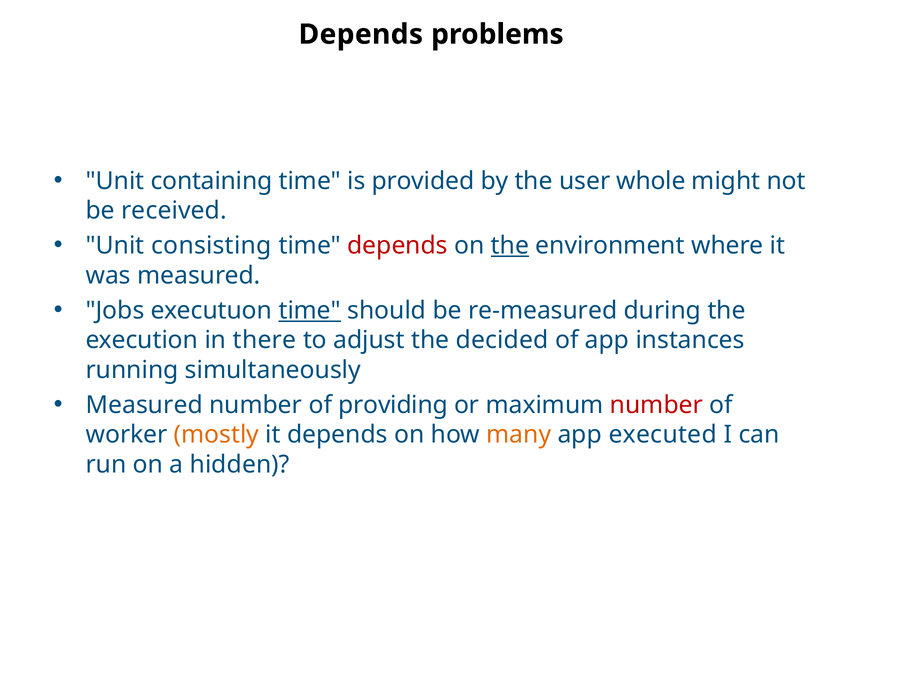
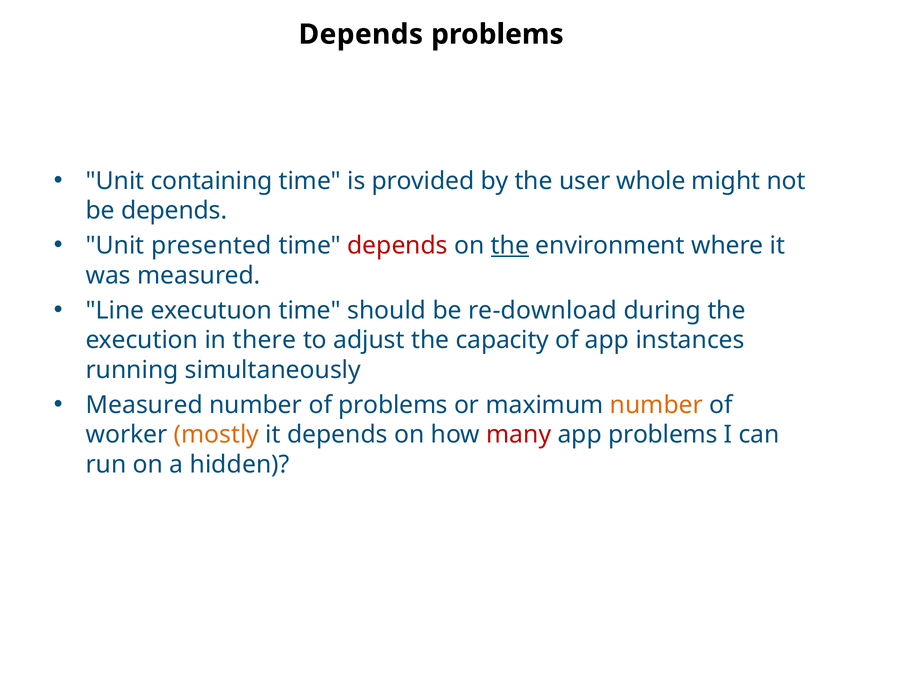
be received: received -> depends (174, 211)
consisting: consisting -> presented (211, 246)
Jobs: Jobs -> Line (115, 310)
time underline: present -> none (310, 310)
re-measured: re-measured -> re-download (543, 310)
decided: decided -> capacity (502, 340)
of providing: providing -> problems (393, 405)
number colour: red -> orange (656, 405)
many colour: orange -> red (519, 434)
app executed: executed -> problems (663, 434)
